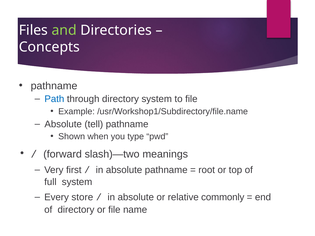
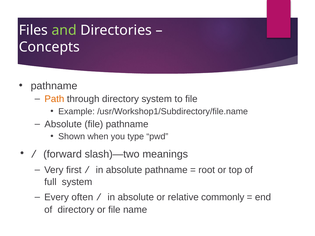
Path colour: blue -> orange (54, 99)
Absolute tell: tell -> file (94, 124)
store: store -> often (82, 197)
